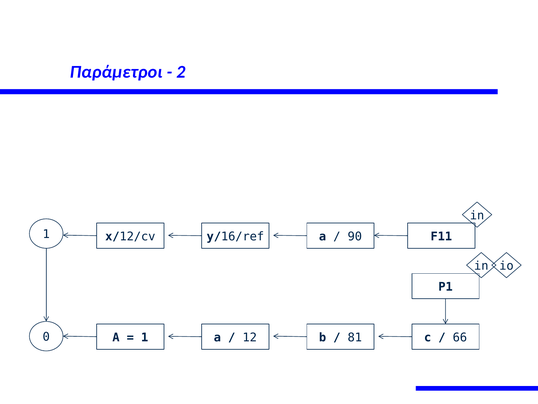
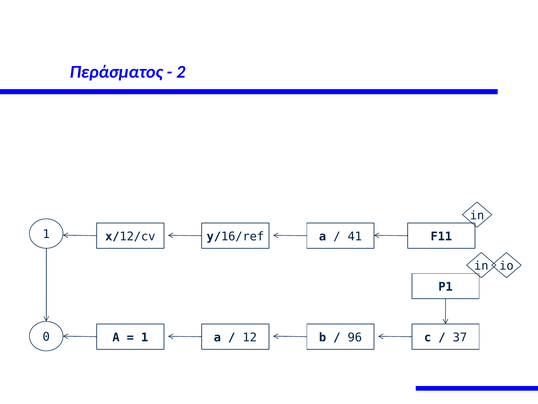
Παράμετροι: Παράμετροι -> Περάσματος (116, 72)
90: 90 -> 41 (355, 236)
81: 81 -> 96 (355, 337)
66: 66 -> 37 (460, 337)
